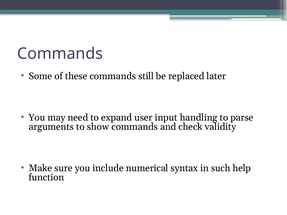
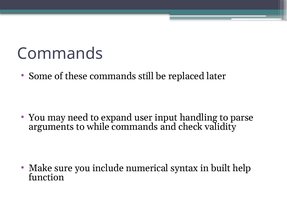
show: show -> while (98, 127)
such: such -> built (221, 168)
